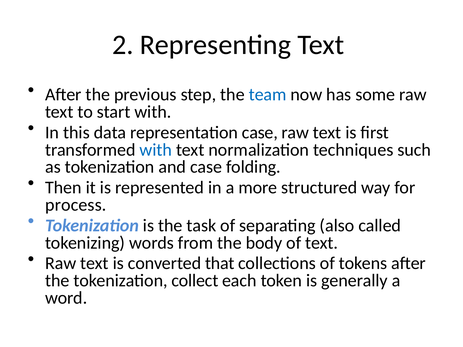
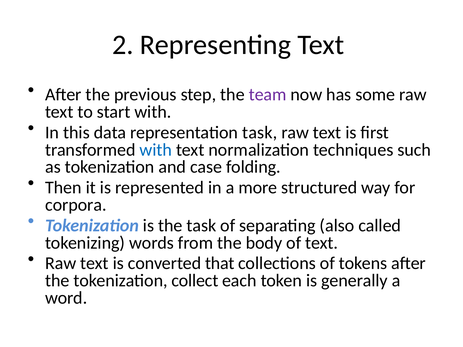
team colour: blue -> purple (268, 95)
representation case: case -> task (260, 133)
process: process -> corpora (76, 205)
